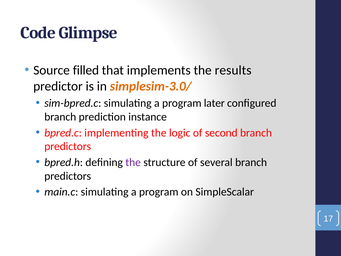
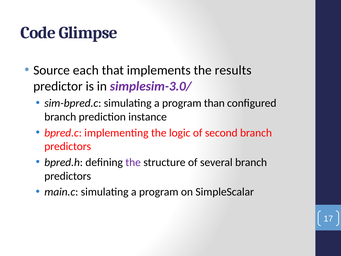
filled: filled -> each (86, 70)
simplesim-3.0/ colour: orange -> purple (151, 86)
later: later -> than (214, 103)
